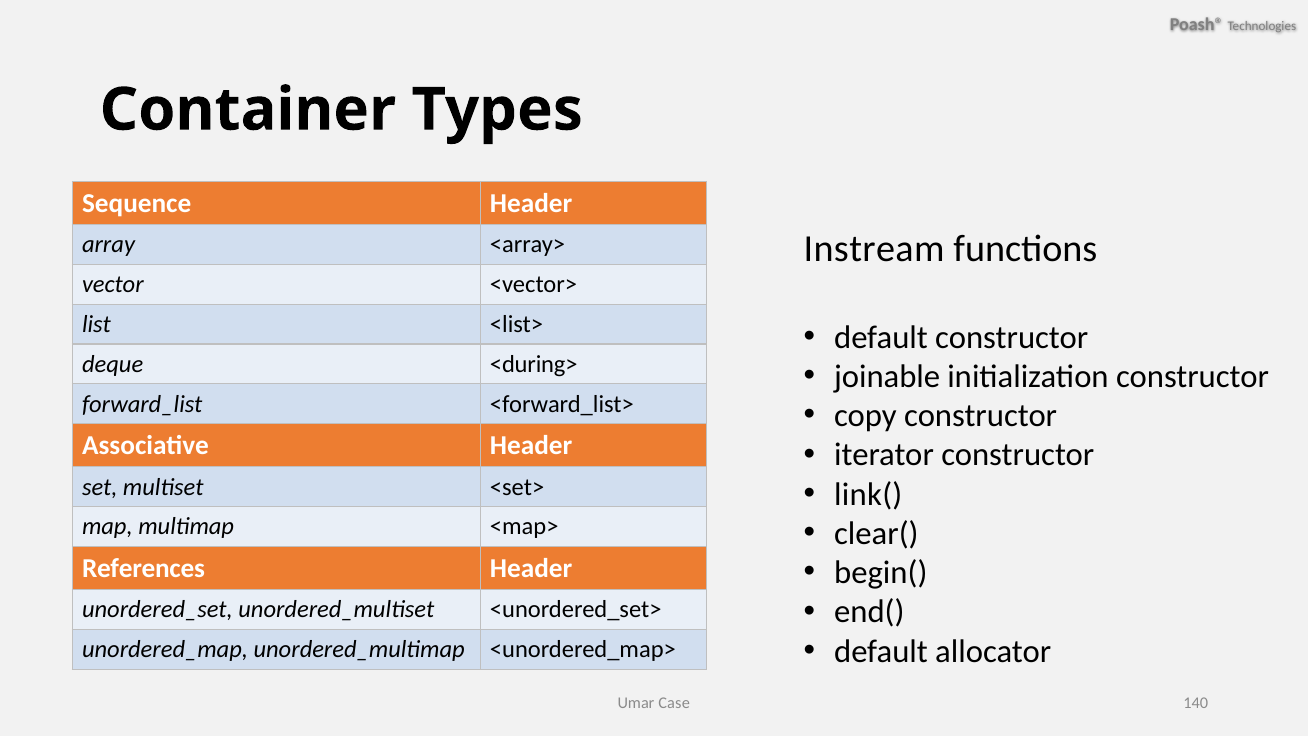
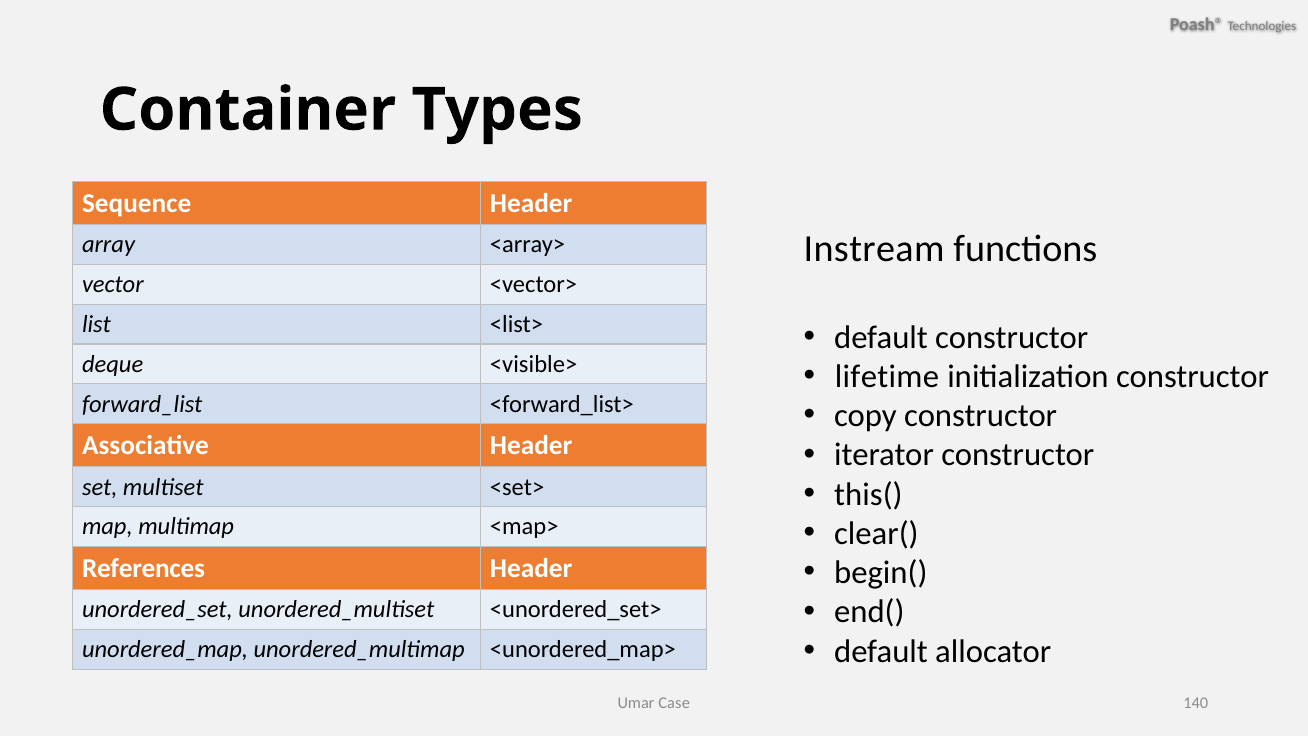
<during>: <during> -> <visible> (534, 364)
joinable: joinable -> lifetime (887, 376)
link(: link( -> this( (868, 494)
